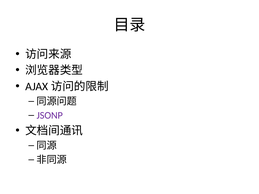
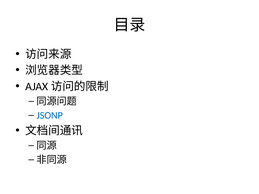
JSONP colour: purple -> blue (50, 116)
